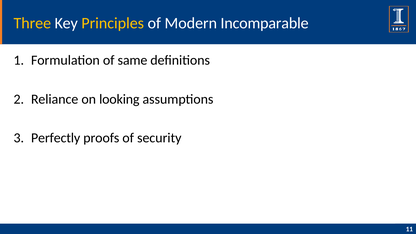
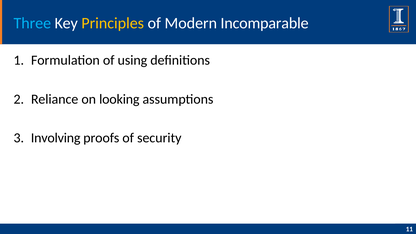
Three colour: yellow -> light blue (32, 23)
same: same -> using (132, 60)
Perfectly: Perfectly -> Involving (56, 138)
